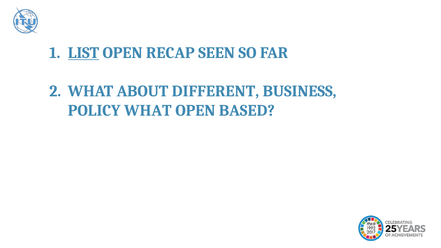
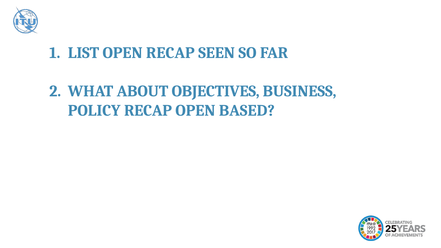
LIST underline: present -> none (83, 53)
DIFFERENT: DIFFERENT -> OBJECTIVES (216, 91)
POLICY WHAT: WHAT -> RECAP (148, 111)
